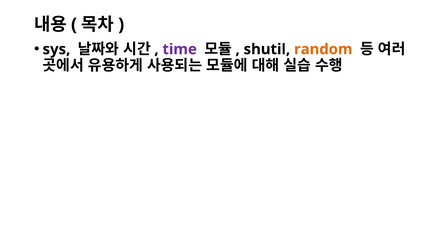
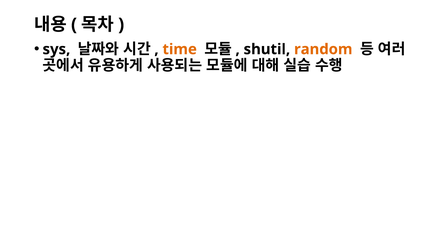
time colour: purple -> orange (180, 49)
